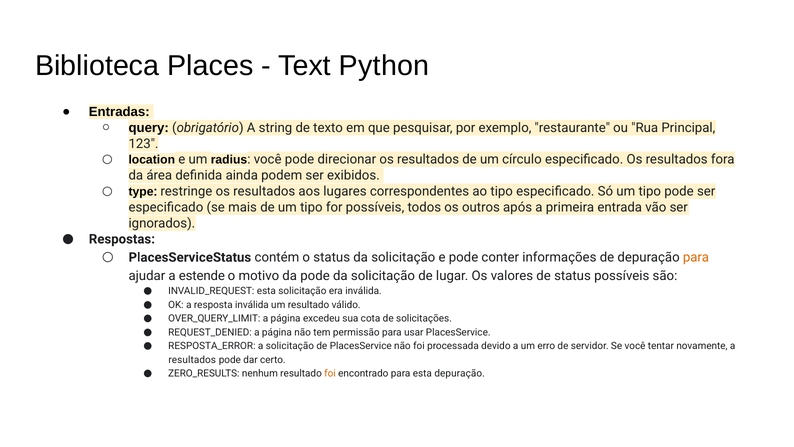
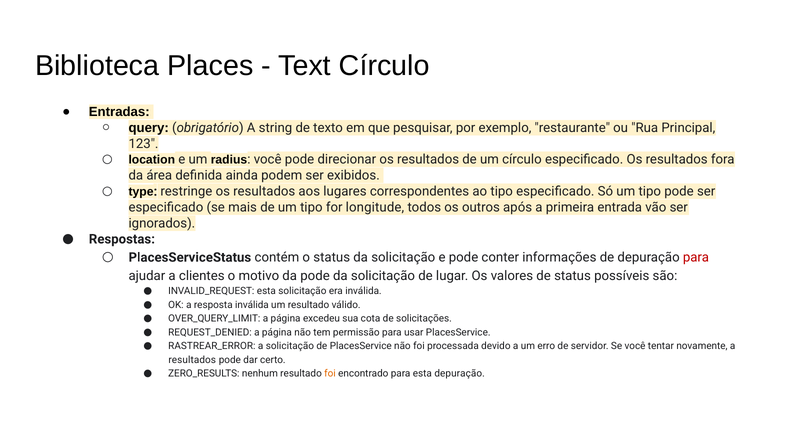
Text Python: Python -> Círculo (384, 66)
for possíveis: possíveis -> longitude (375, 207)
para colour: orange -> red (696, 257)
estende: estende -> clientes (202, 275)
RESPOSTA_ERROR: RESPOSTA_ERROR -> RASTREAR_ERROR (212, 346)
